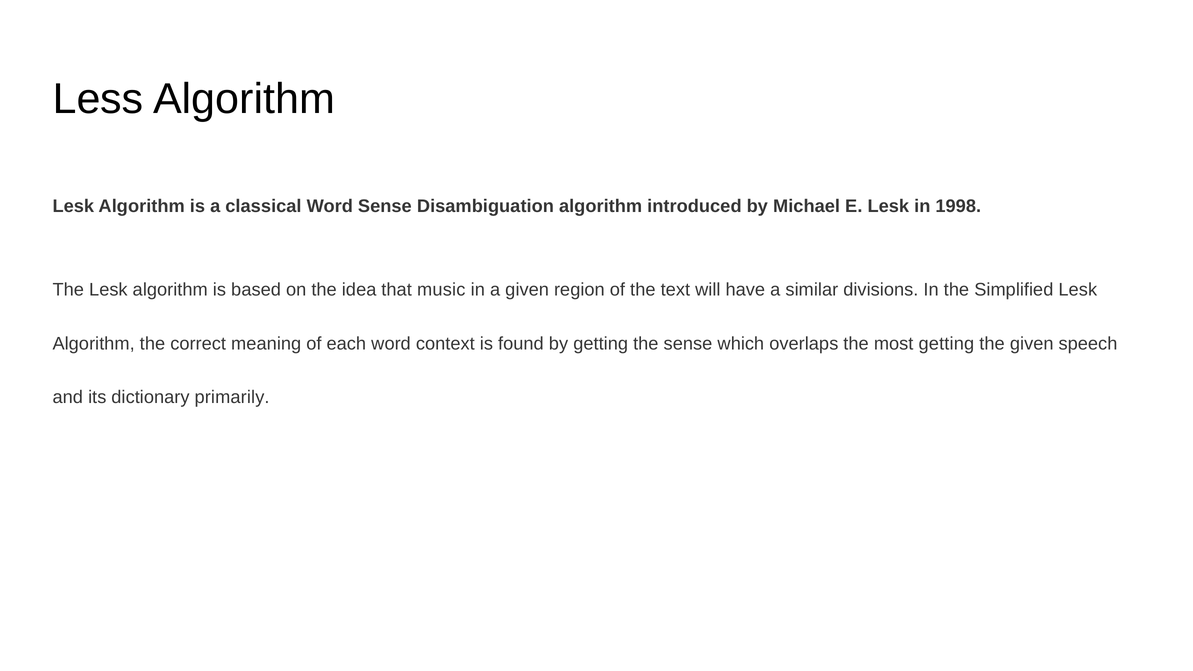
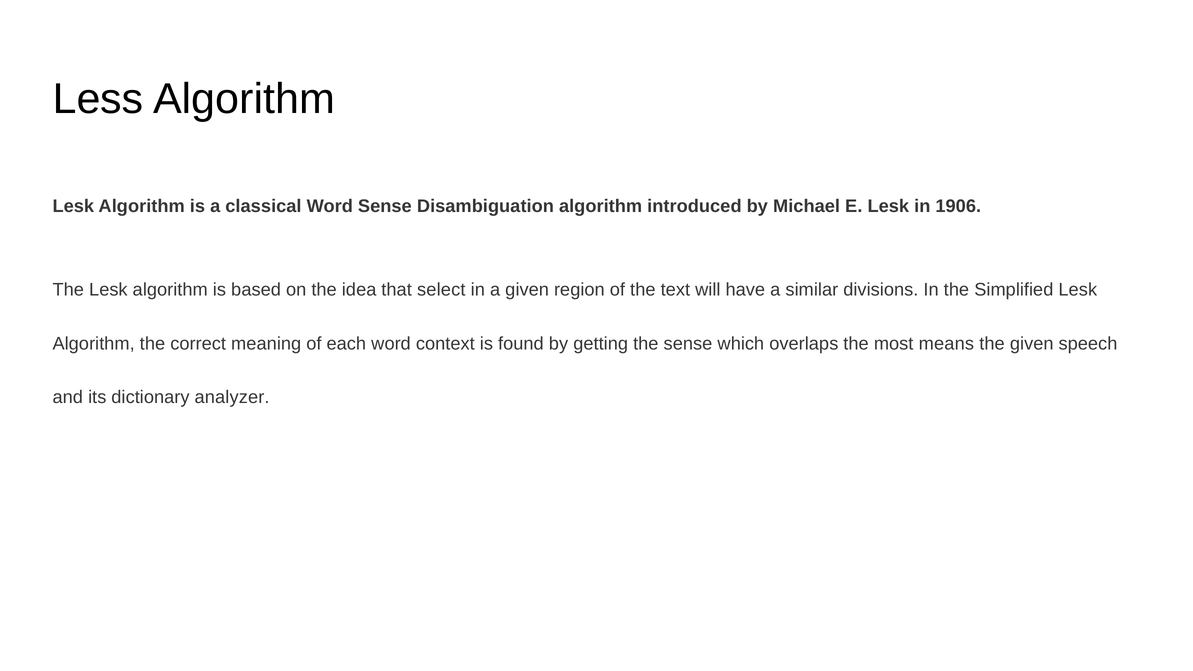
1998: 1998 -> 1906 (958, 206)
music: music -> select (441, 290)
most getting: getting -> means (946, 344)
primarily: primarily -> analyzer (232, 397)
